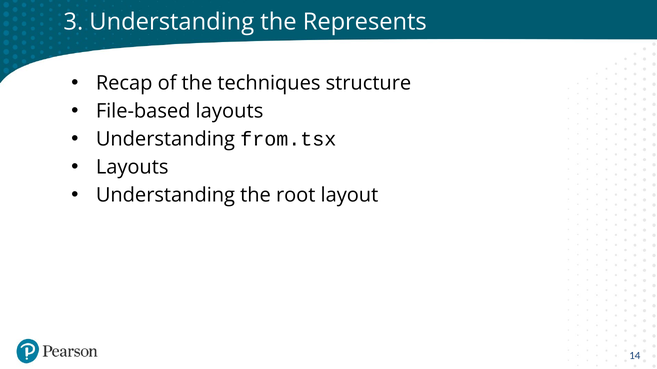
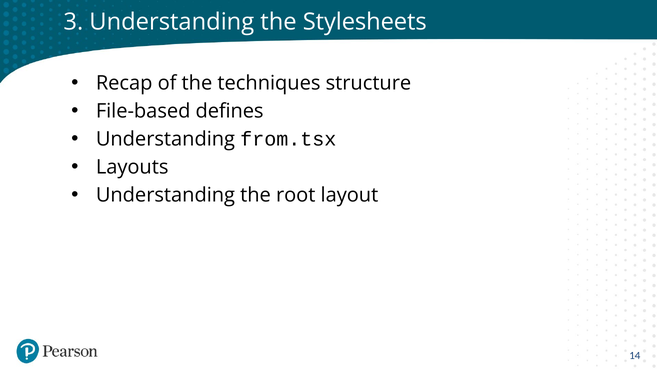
Represents: Represents -> Stylesheets (365, 22)
File-based layouts: layouts -> defines (230, 111)
